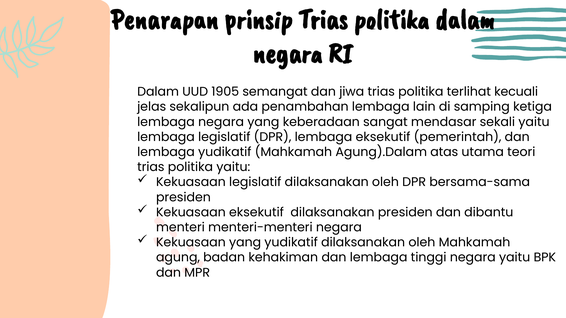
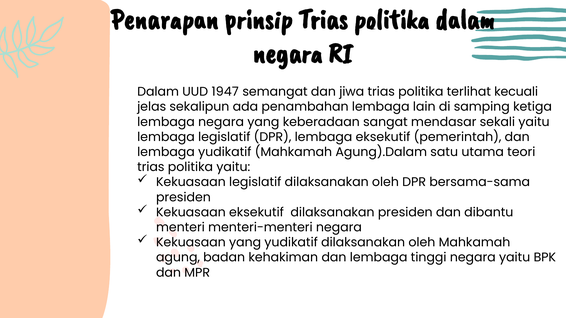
1905: 1905 -> 1947 (225, 92)
atas: atas -> satu (444, 152)
